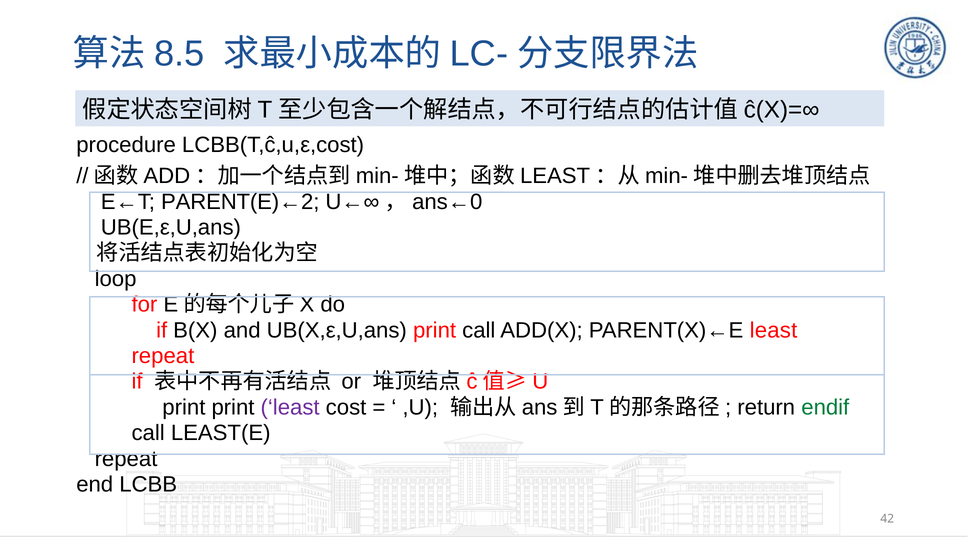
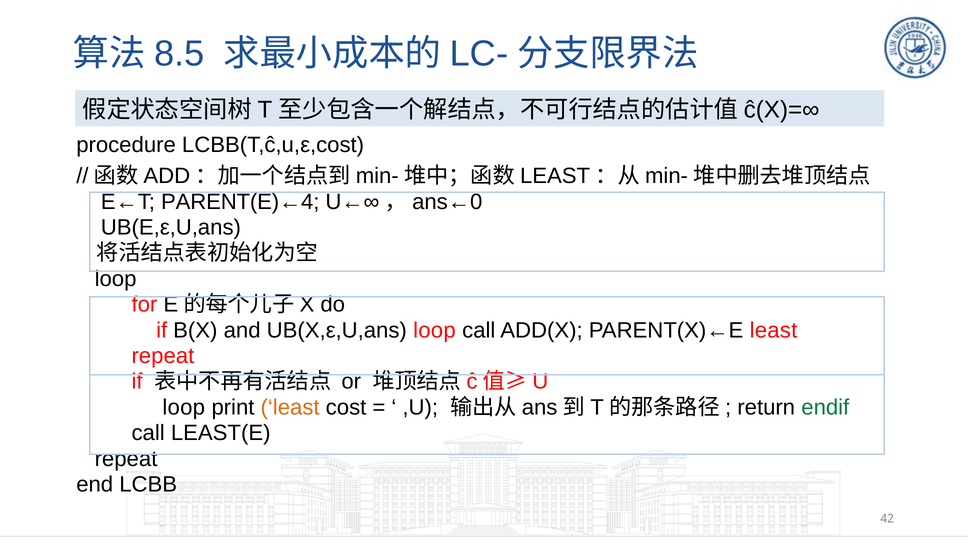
PARENT(E)←2: PARENT(E)←2 -> PARENT(E)←4 (240, 202)
UB(X,ε,U,ans print: print -> loop (434, 331)
print: print -> loop (184, 408)
least colour: purple -> orange (290, 408)
